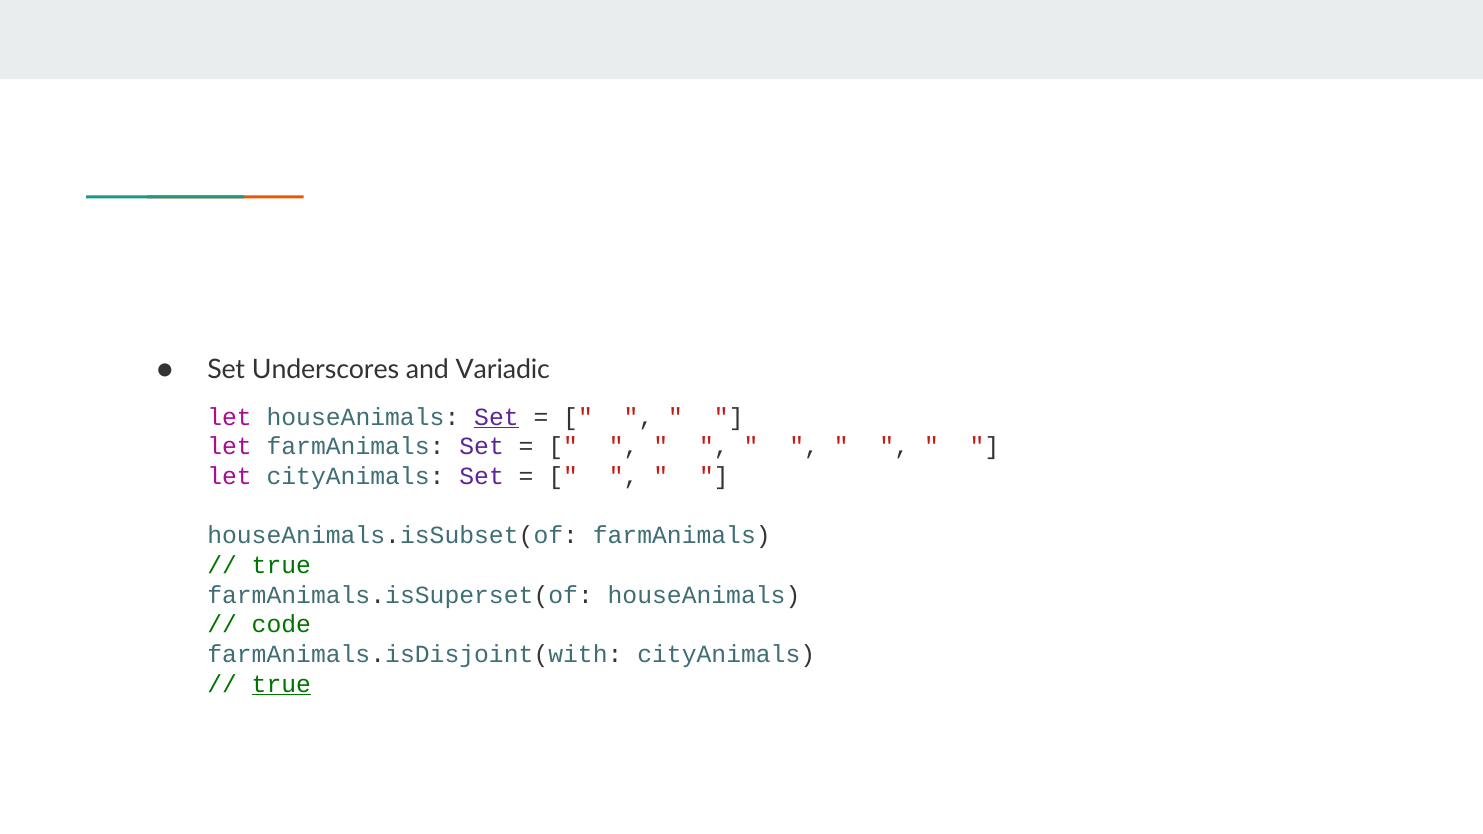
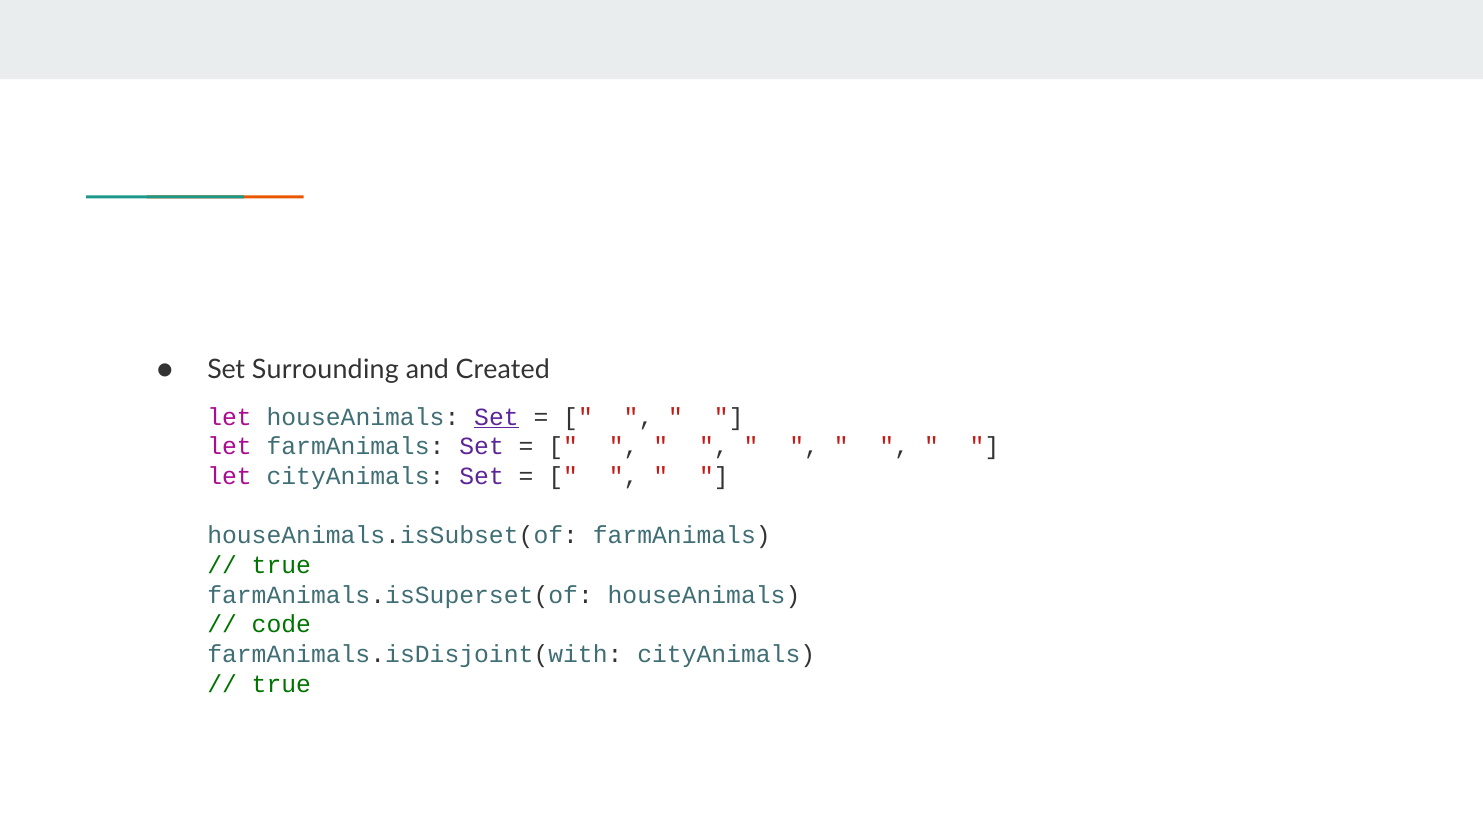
Underscores: Underscores -> Surrounding (325, 370)
Variadic: Variadic -> Created (503, 370)
true underline: present -> none (281, 684)
